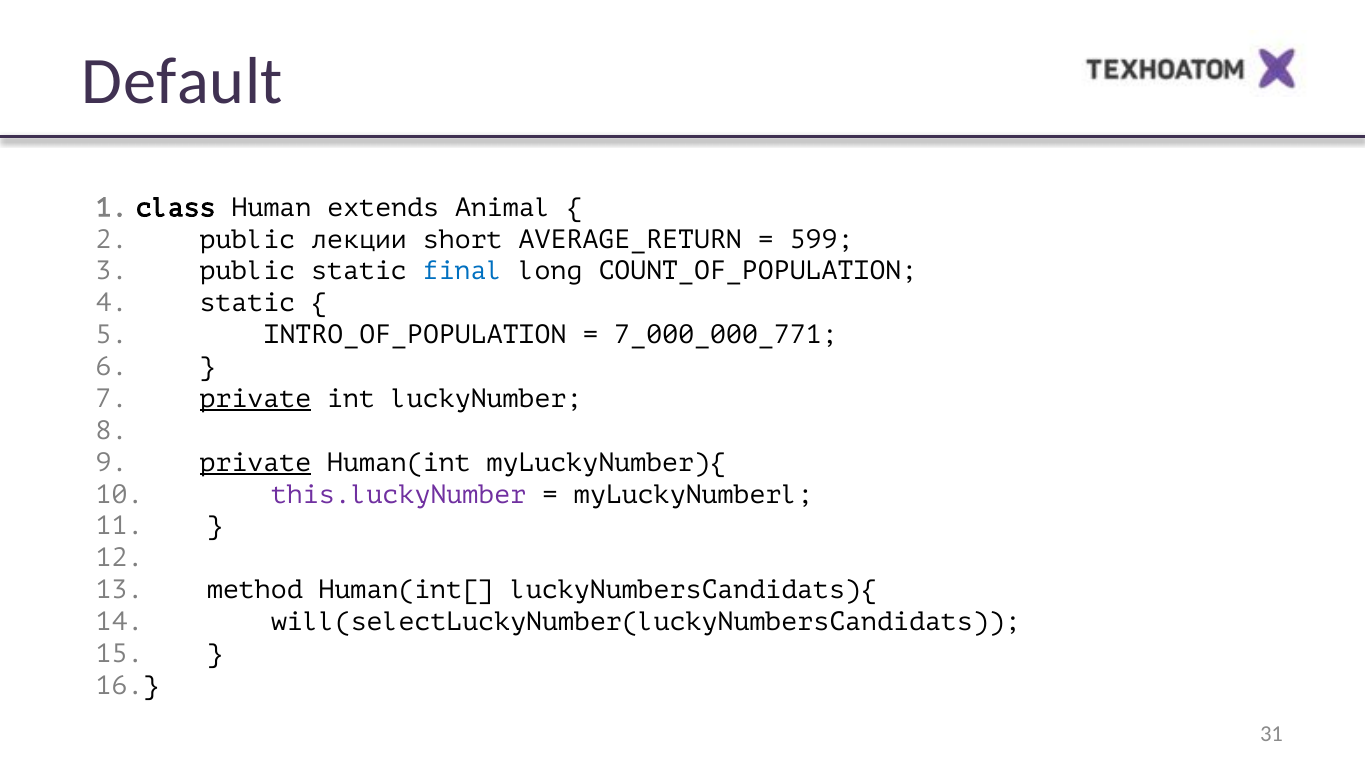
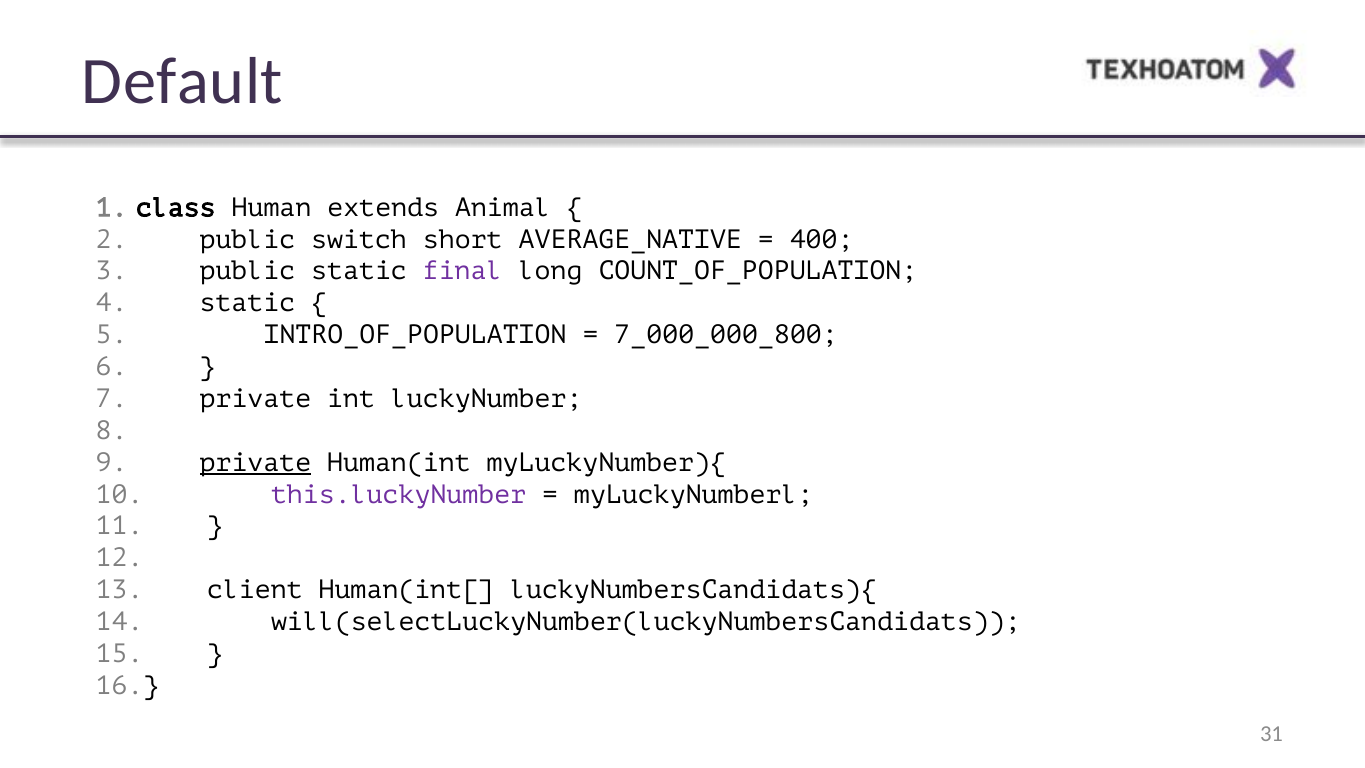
лекции: лекции -> switch (359, 239)
AVERAGE_RETURN: AVERAGE_RETURN -> AVERAGE_NATIVE (630, 239)
599: 599 -> 400 (822, 239)
final colour: blue -> purple (463, 271)
7_000_000_771: 7_000_000_771 -> 7_000_000_800 (726, 335)
private underline: present -> none (255, 399)
method: method -> client (255, 590)
